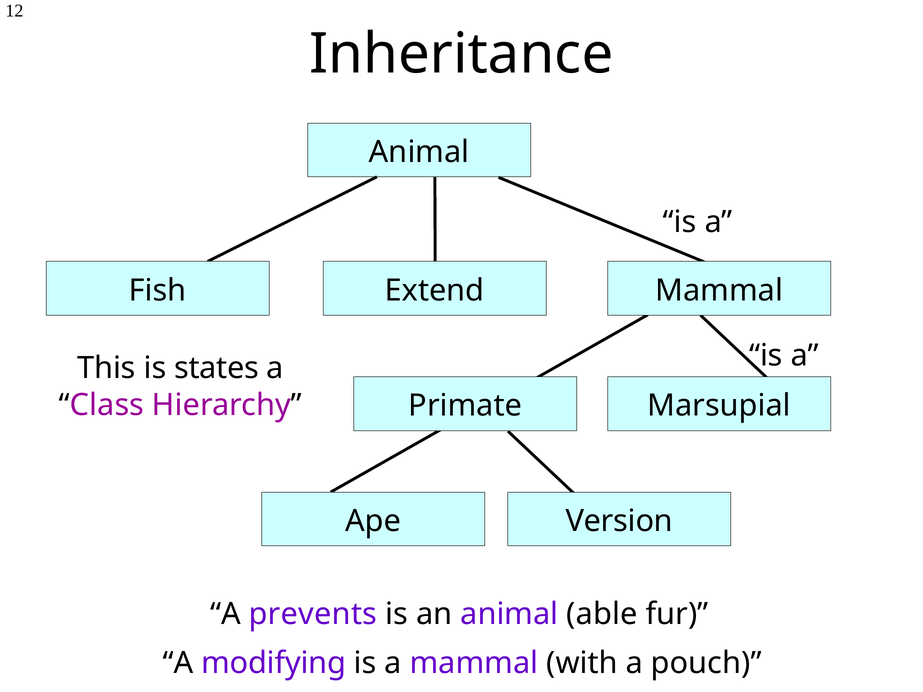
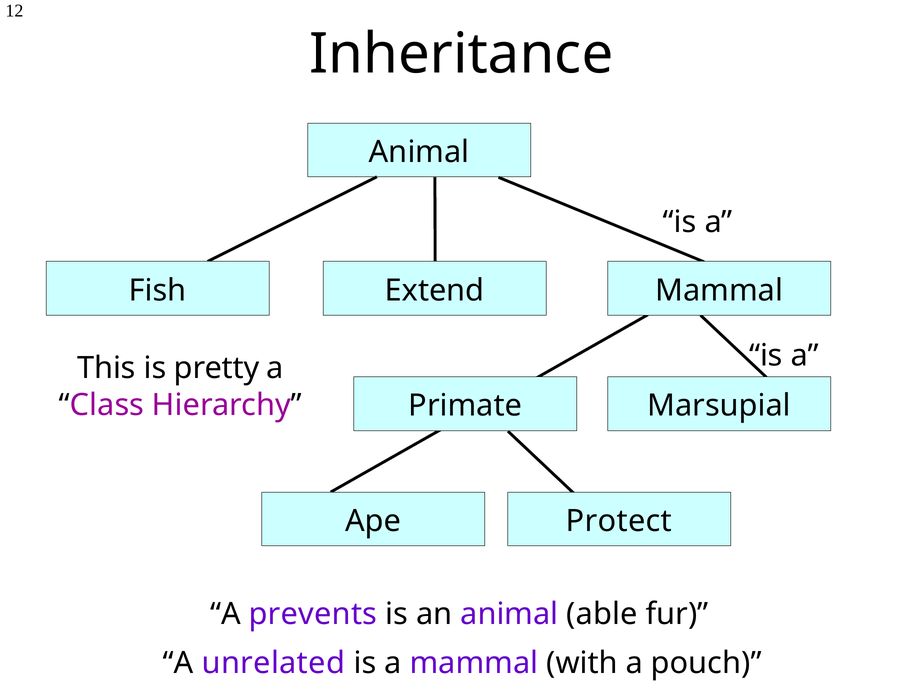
states: states -> pretty (217, 368)
Version: Version -> Protect (619, 521)
modifying: modifying -> unrelated (273, 664)
